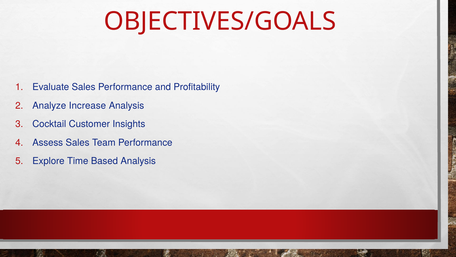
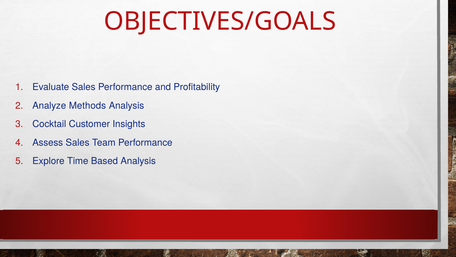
Increase: Increase -> Methods (87, 105)
